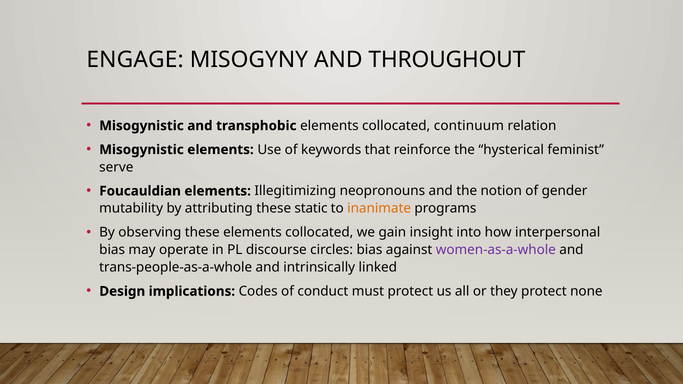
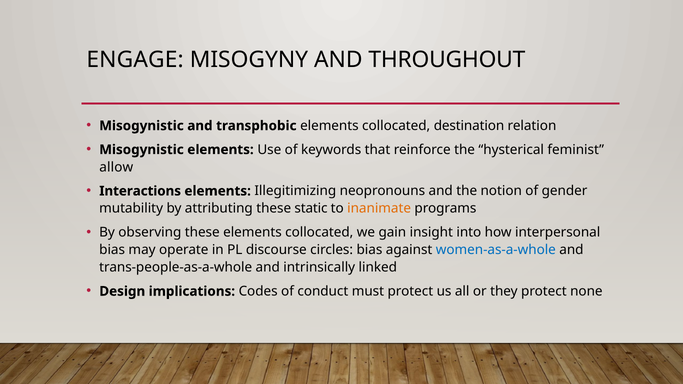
continuum: continuum -> destination (469, 126)
serve: serve -> allow (116, 167)
Foucauldian: Foucauldian -> Interactions (140, 191)
women-as-a-whole colour: purple -> blue (496, 250)
